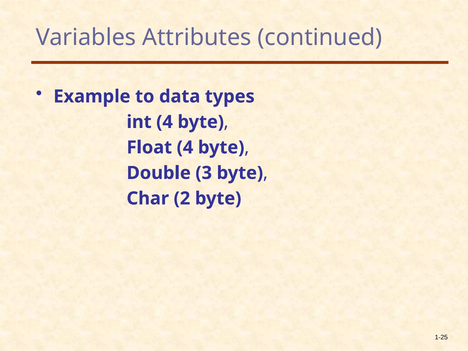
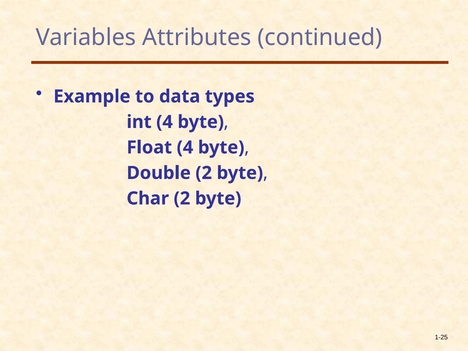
Double 3: 3 -> 2 (204, 173)
